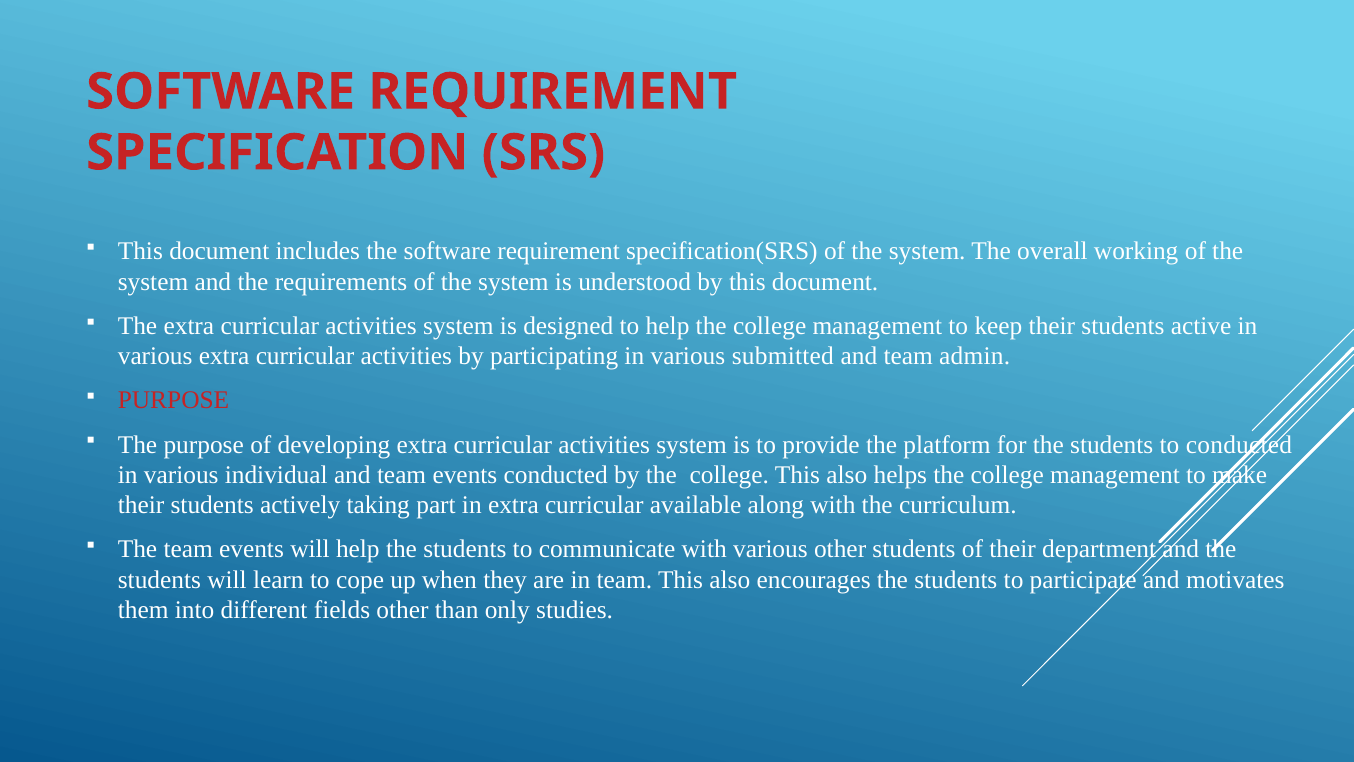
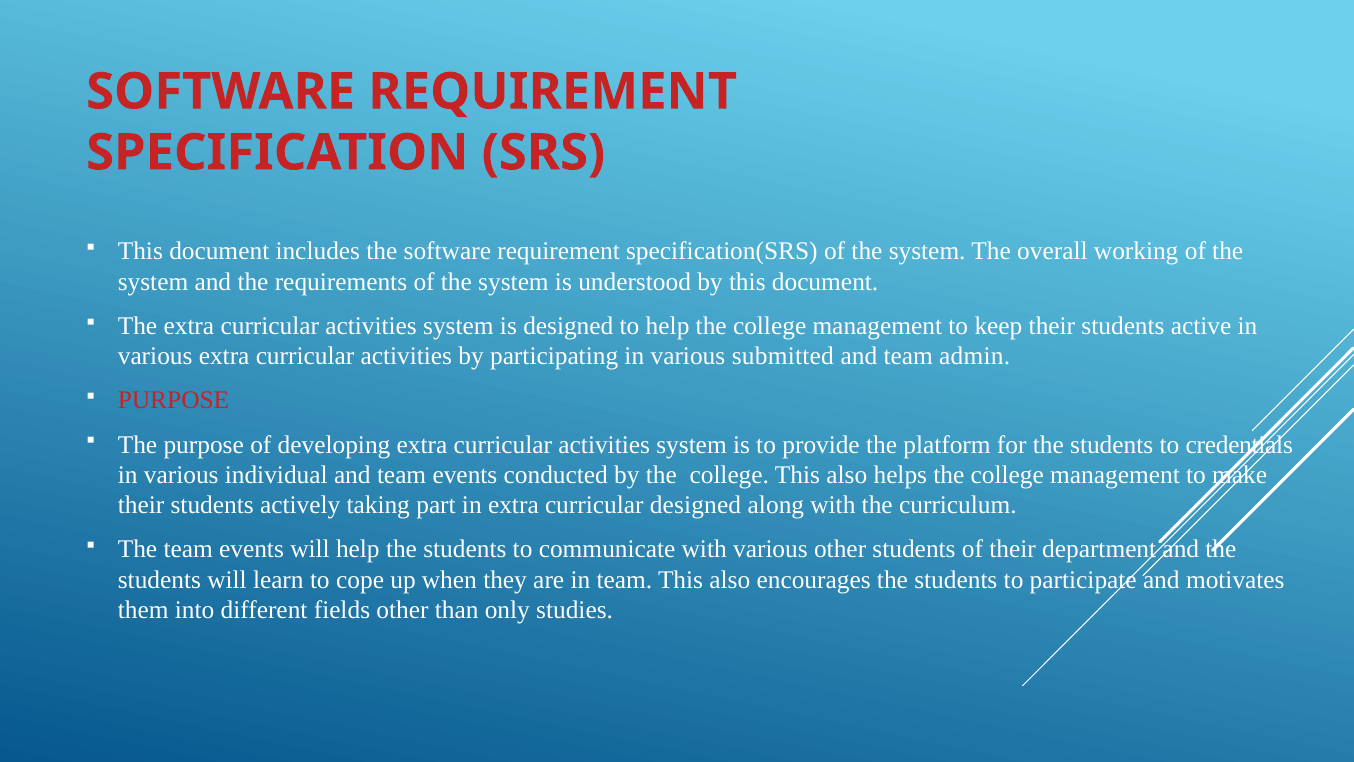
to conducted: conducted -> credentials (1239, 444)
curricular available: available -> designed (696, 505)
